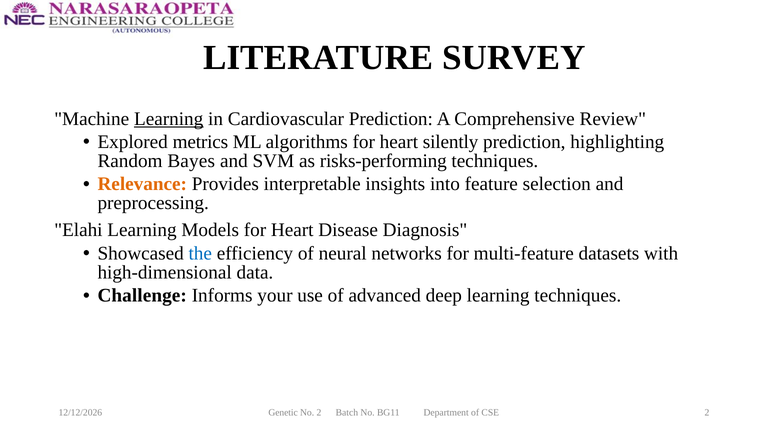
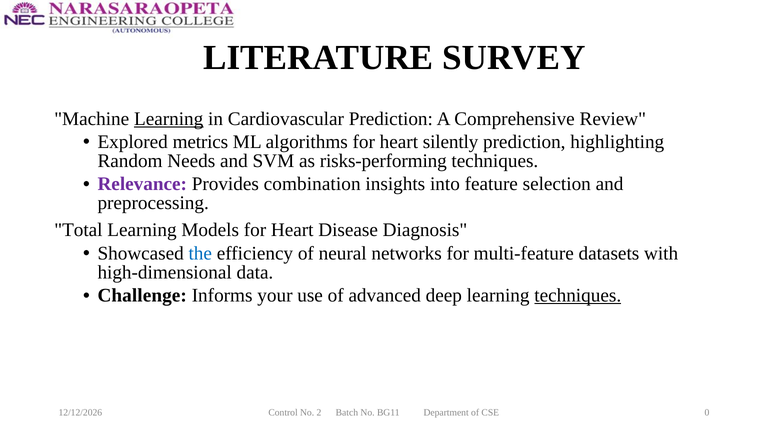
Bayes: Bayes -> Needs (191, 161)
Relevance colour: orange -> purple (142, 184)
interpretable: interpretable -> combination (312, 184)
Elahi: Elahi -> Total (78, 230)
techniques underline: none -> present (578, 295)
Genetic: Genetic -> Control (283, 413)
CSE 2: 2 -> 0 (707, 413)
